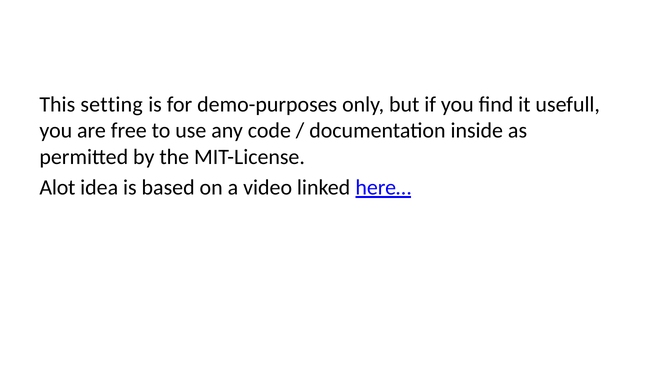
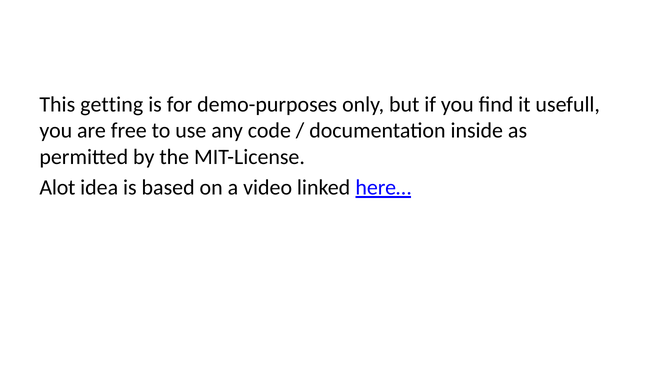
setting: setting -> getting (112, 104)
